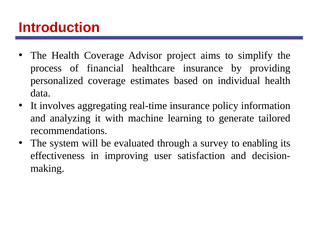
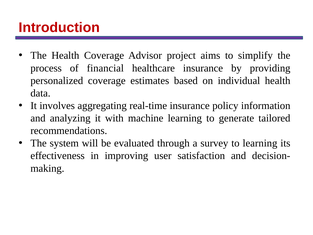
to enabling: enabling -> learning (260, 143)
